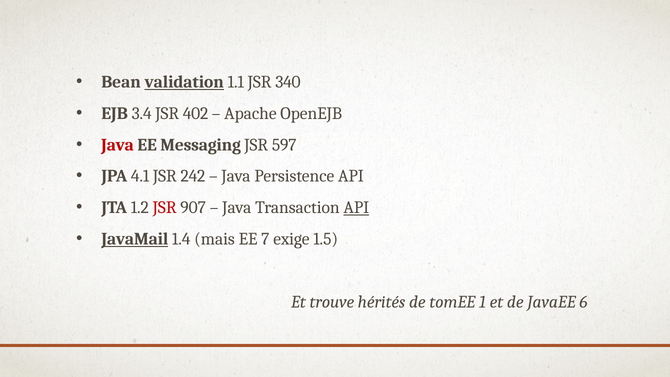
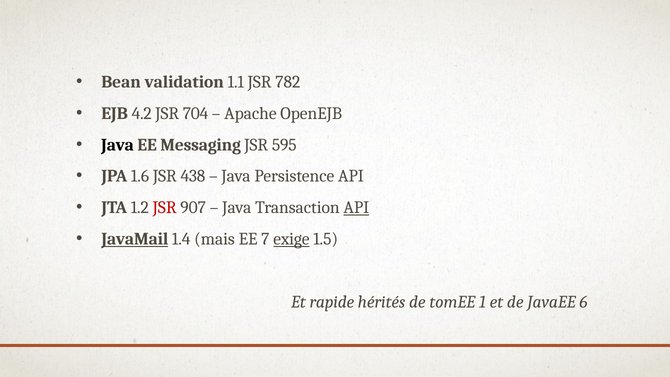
validation underline: present -> none (184, 82)
340: 340 -> 782 (288, 82)
3.4: 3.4 -> 4.2 (142, 113)
402: 402 -> 704 (196, 113)
Java colour: red -> black (117, 145)
597: 597 -> 595 (284, 145)
4.1: 4.1 -> 1.6 (140, 176)
242: 242 -> 438 (193, 176)
exige underline: none -> present (291, 239)
trouve: trouve -> rapide (332, 302)
